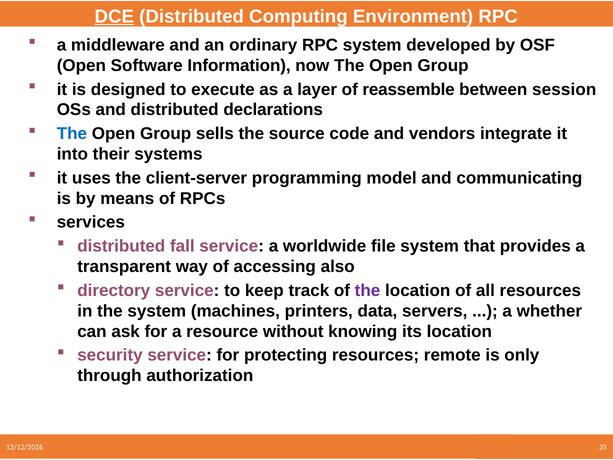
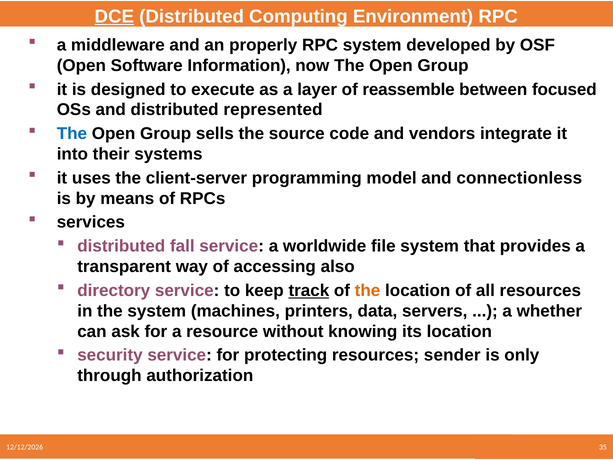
ordinary: ordinary -> properly (263, 45)
session: session -> focused (564, 89)
declarations: declarations -> represented (273, 110)
communicating: communicating -> connectionless (519, 178)
track underline: none -> present (309, 290)
the colour: purple -> orange (368, 290)
remote: remote -> sender (452, 355)
